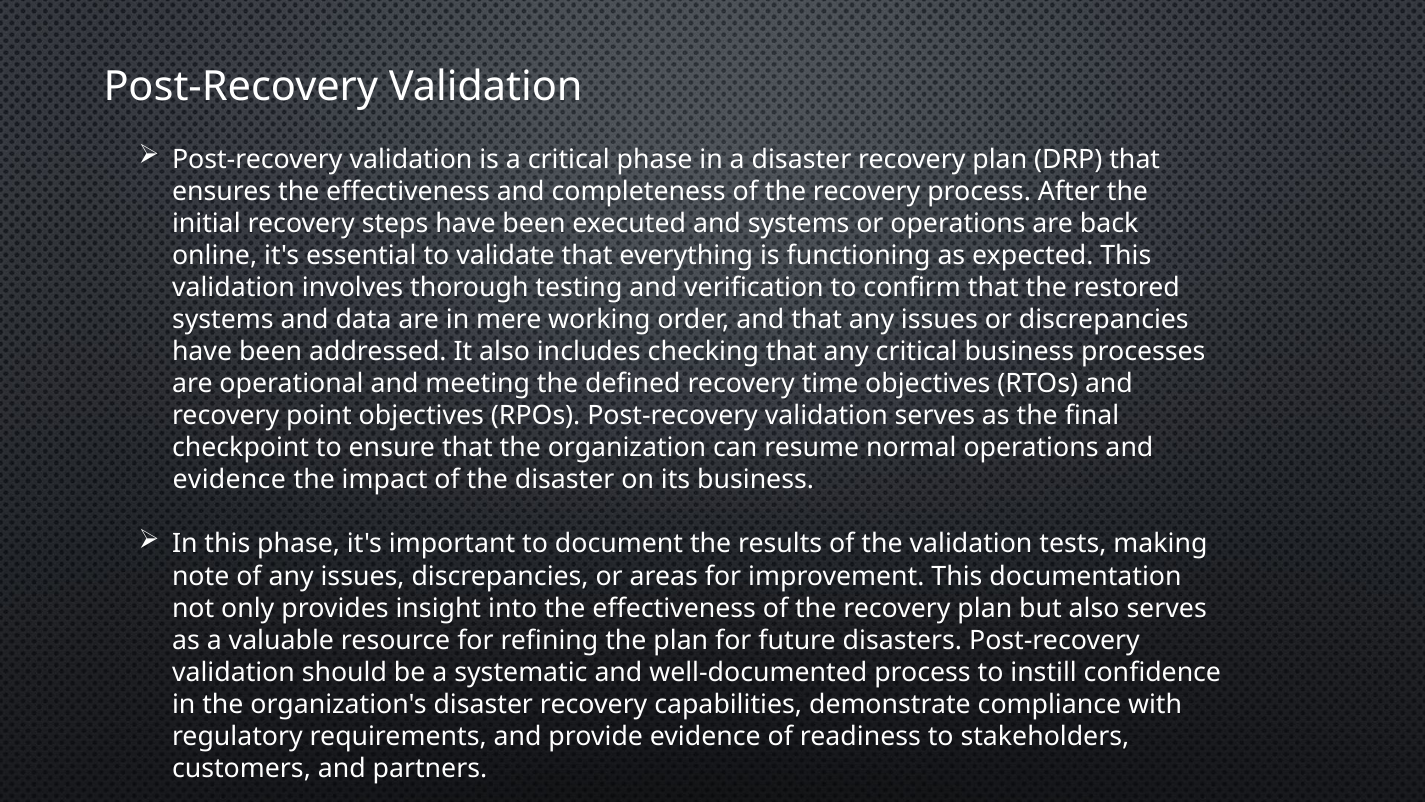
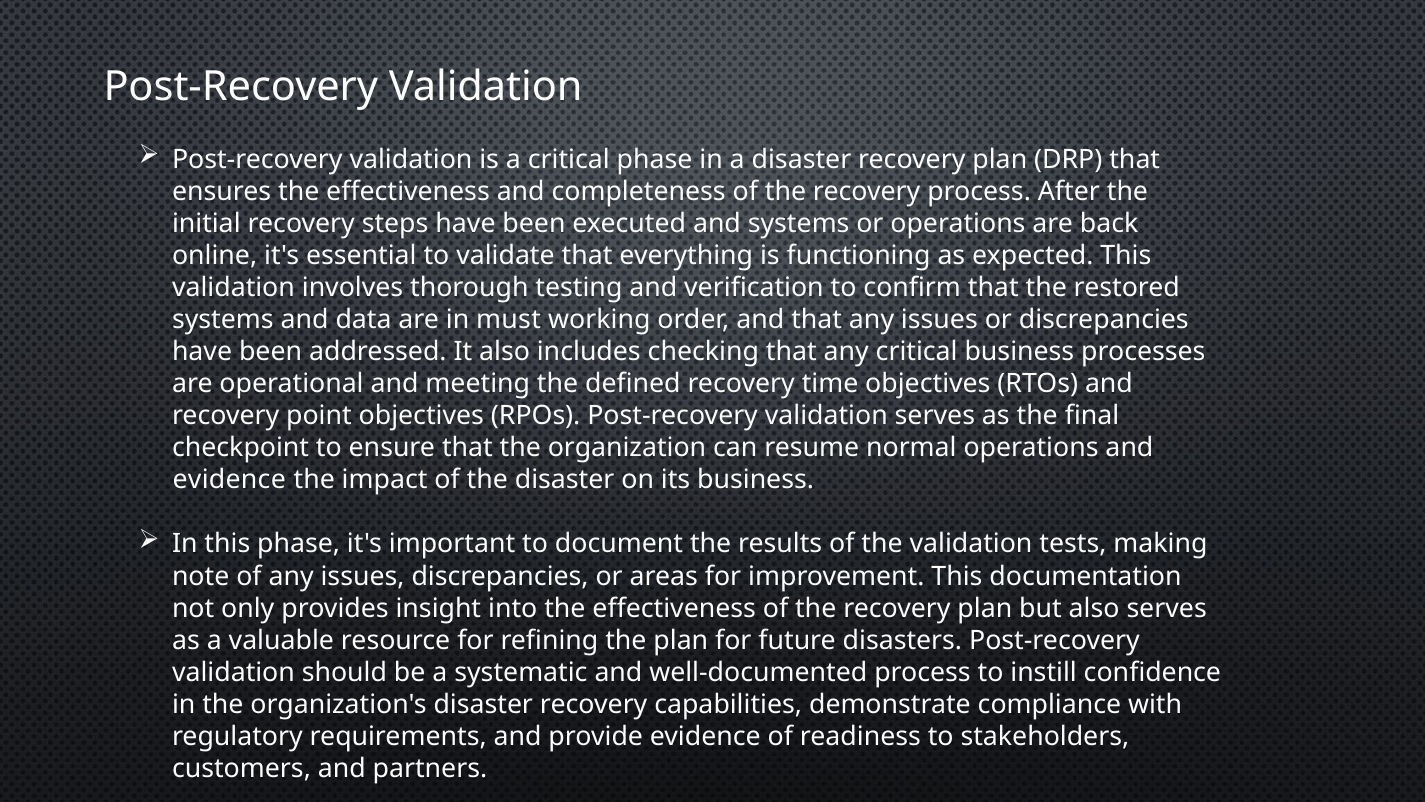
mere: mere -> must (509, 319)
